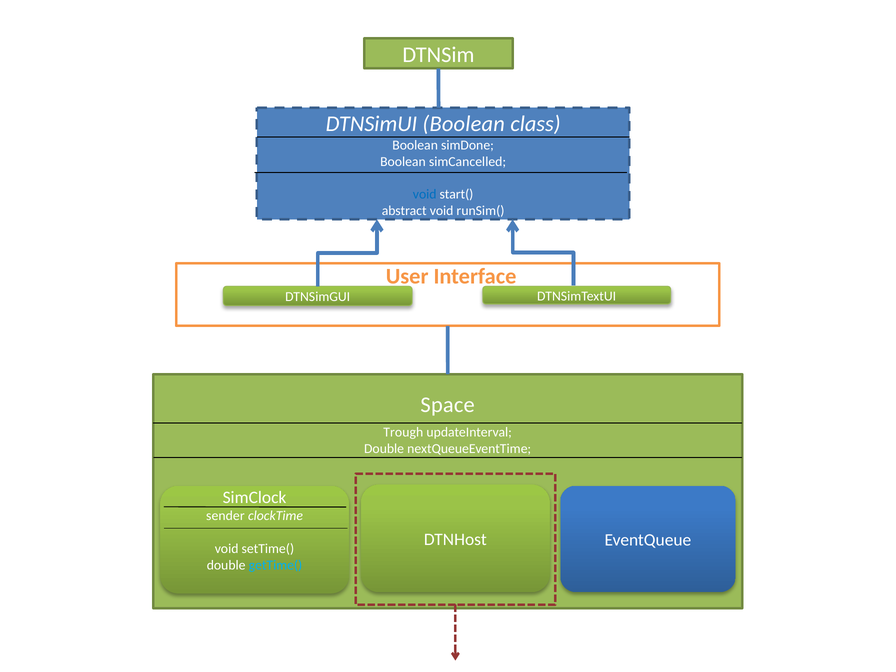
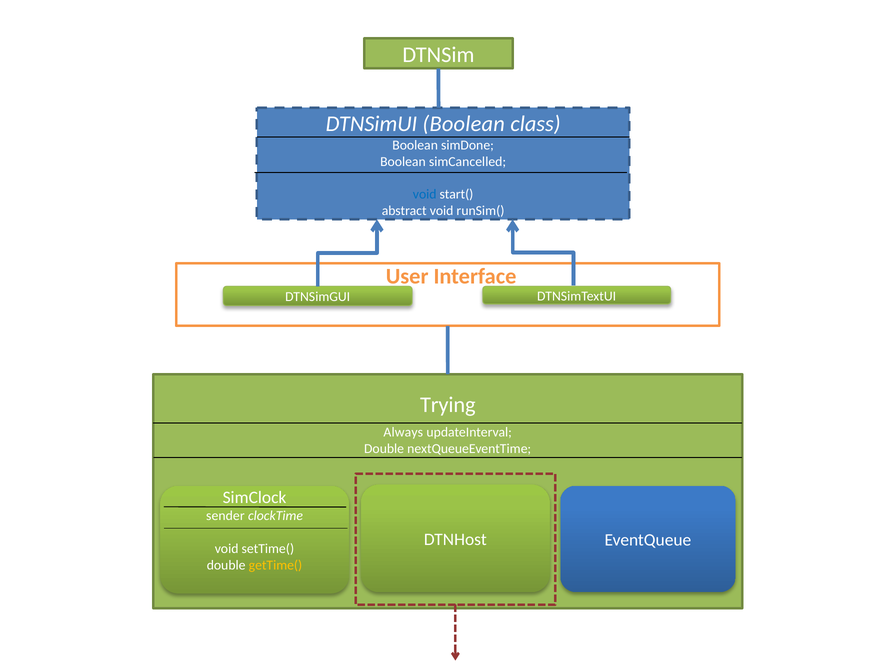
Space: Space -> Trying (448, 405)
Trough: Trough -> Always (403, 432)
getTime( colour: light blue -> yellow (275, 565)
